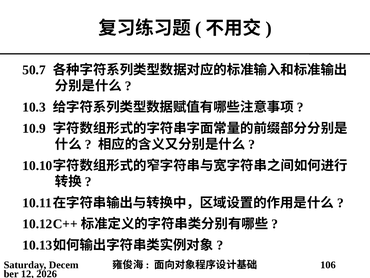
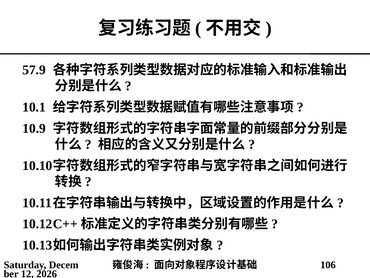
50.7: 50.7 -> 57.9 (34, 70)
10.3: 10.3 -> 10.1 (34, 107)
